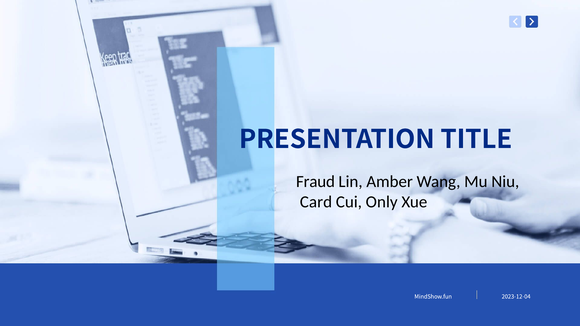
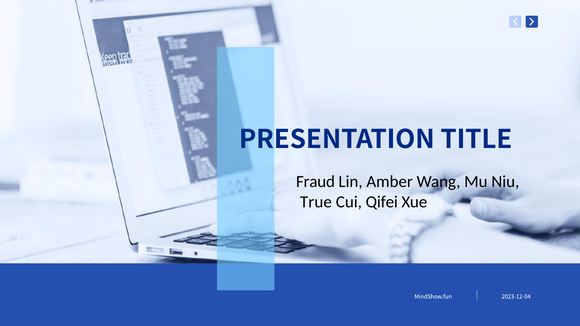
Card: Card -> True (316, 202)
Only: Only -> Qifei (382, 202)
